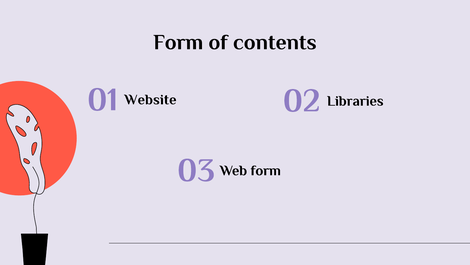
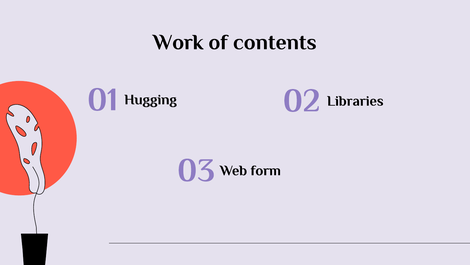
Form: Form -> Work (178, 42)
Website: Website -> Hugging (151, 99)
